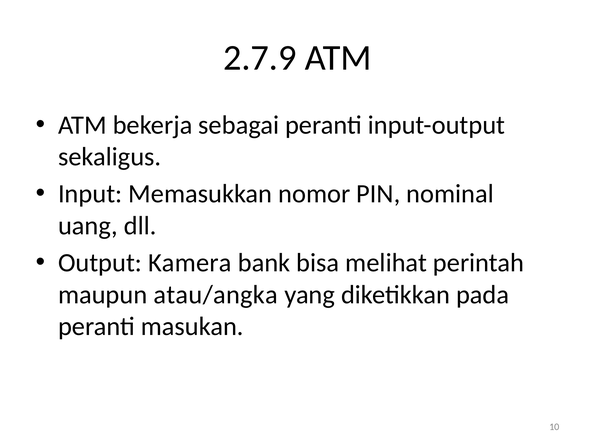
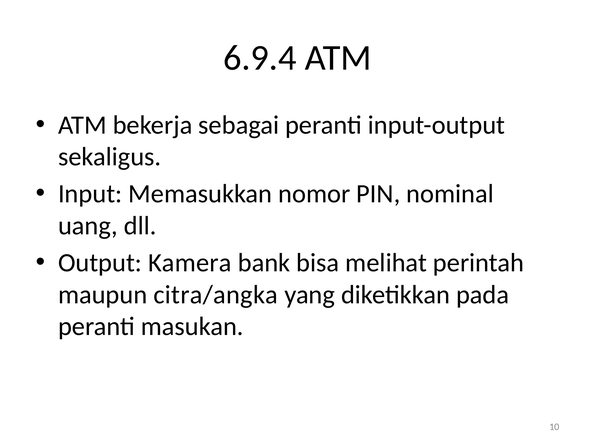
2.7.9: 2.7.9 -> 6.9.4 (260, 58)
atau/angka: atau/angka -> citra/angka (216, 294)
